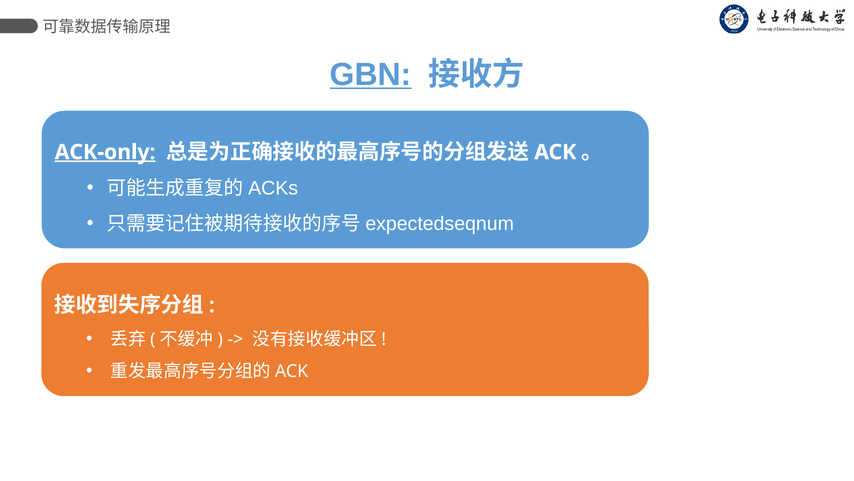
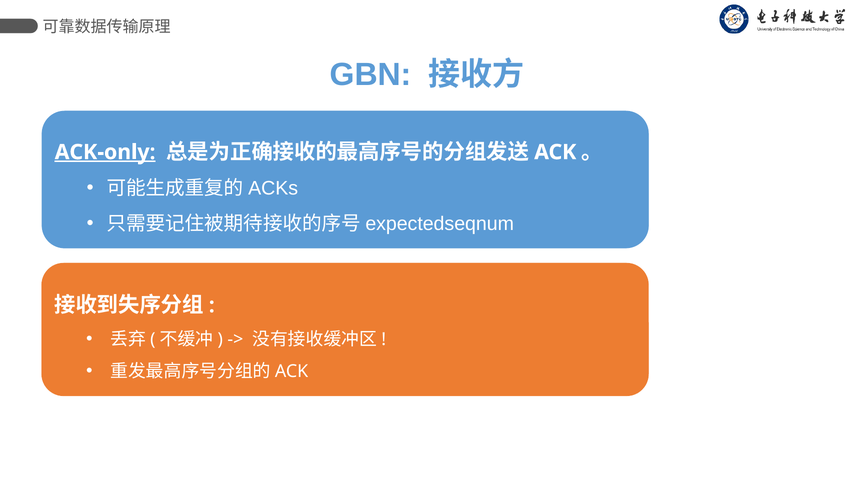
GBN underline: present -> none (371, 74)
